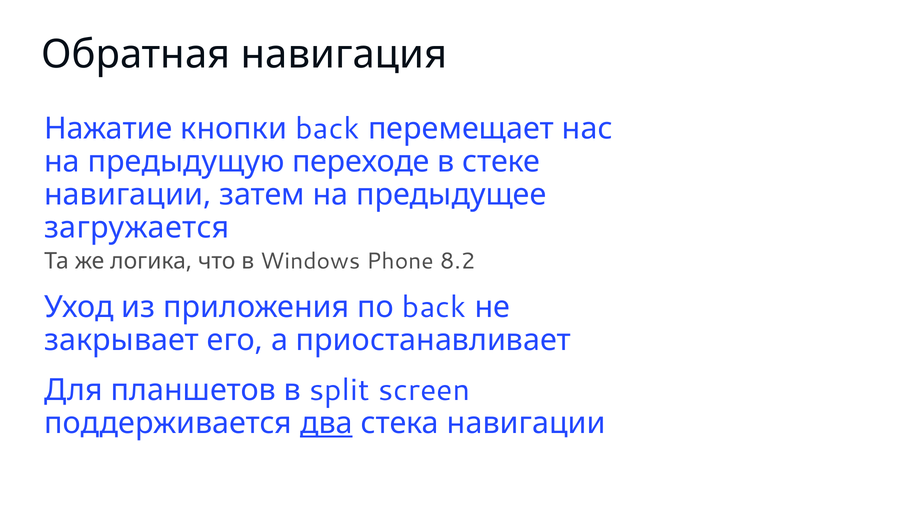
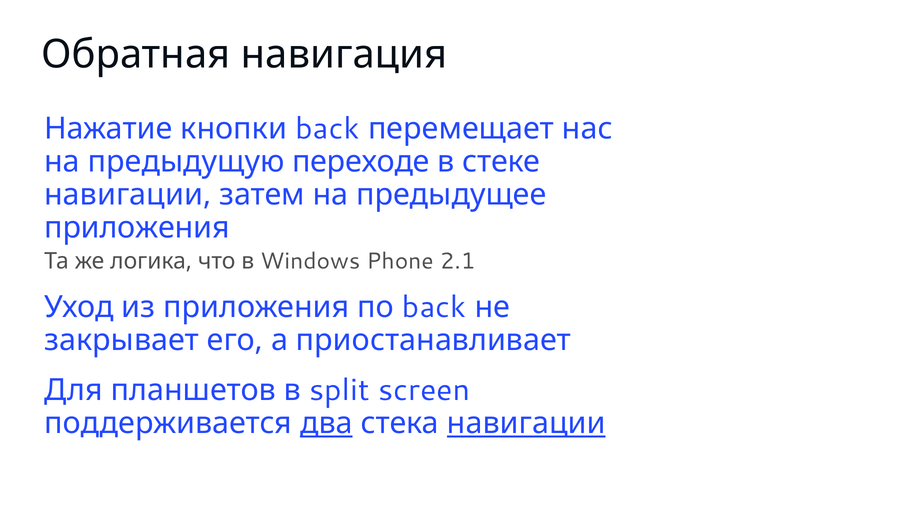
загружается: загружается -> приложения (137, 227)
8.2: 8.2 -> 2.1 (458, 261)
навигации underline: none -> present (526, 423)
